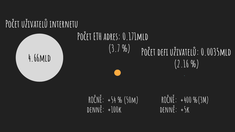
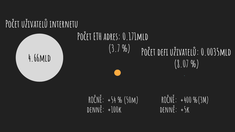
2.16: 2.16 -> 8.07 (181, 64)
